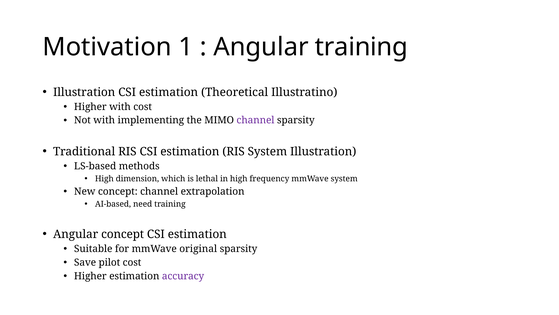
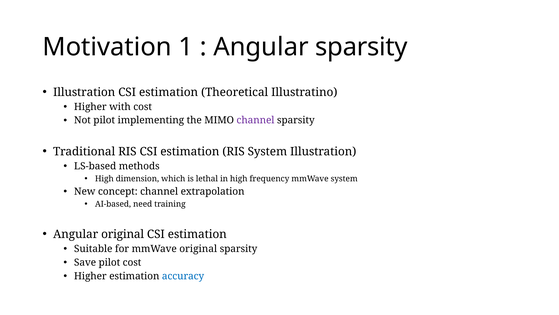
Angular training: training -> sparsity (361, 47)
Not with: with -> pilot (104, 120)
Angular concept: concept -> original (123, 234)
accuracy colour: purple -> blue (183, 276)
